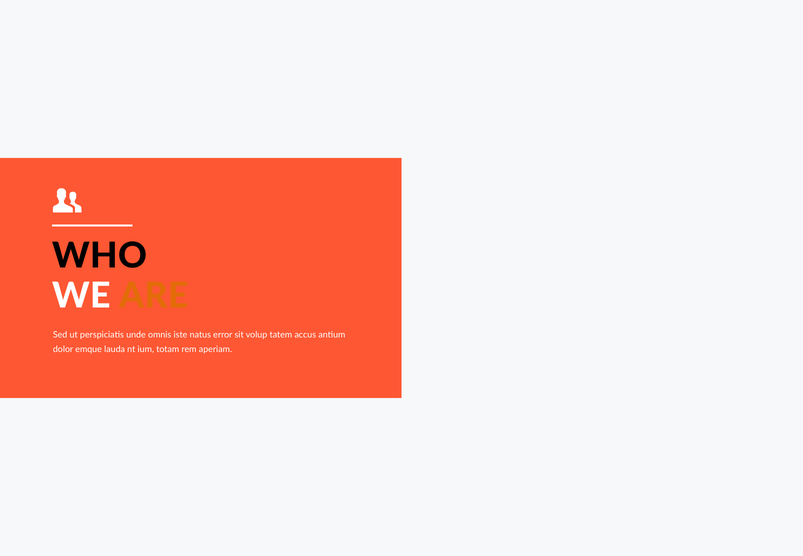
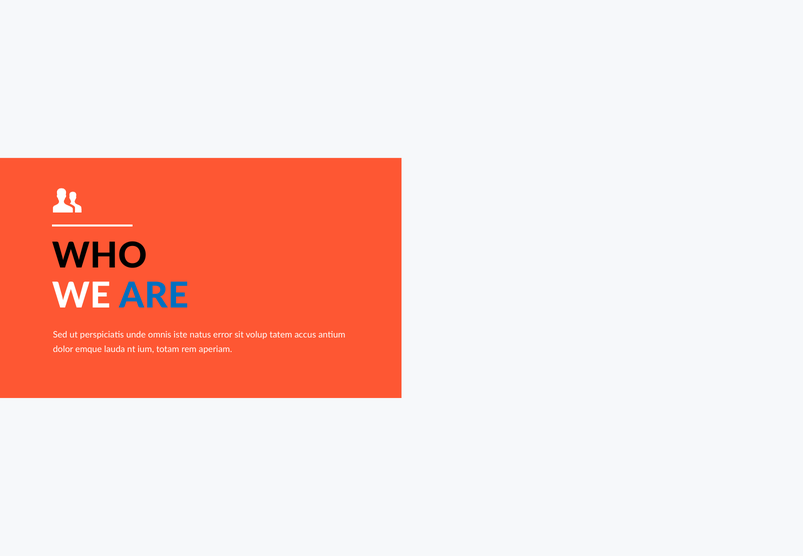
ARE colour: orange -> blue (154, 296)
